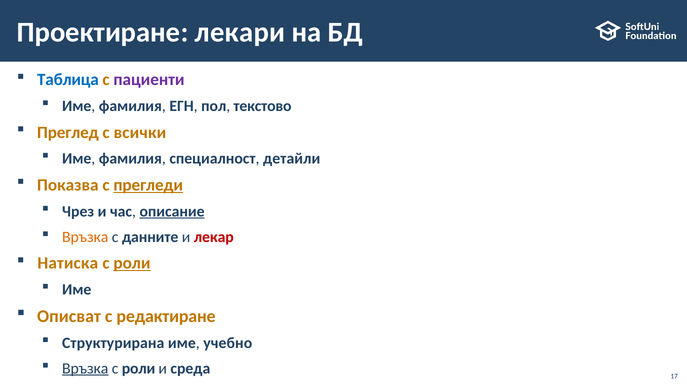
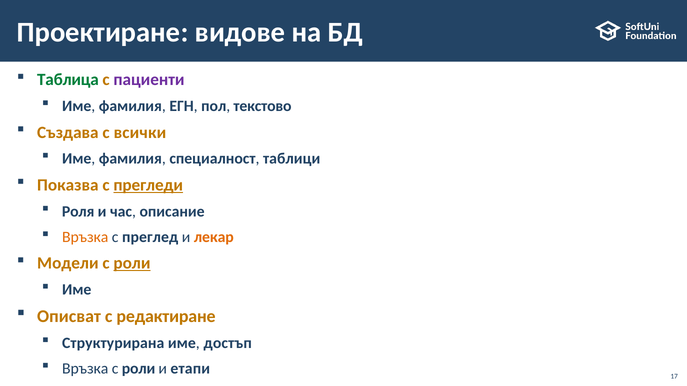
лекари: лекари -> видове (240, 33)
Таблица colour: blue -> green (68, 80)
Преглед: Преглед -> Създава (68, 133)
детайли: детайли -> таблици (292, 159)
Чрез: Чрез -> Роля (78, 212)
описание underline: present -> none (172, 212)
данните: данните -> преглед (150, 237)
лекар colour: red -> orange (214, 237)
Натиска: Натиска -> Модели (68, 264)
учебно: учебно -> достъп (228, 343)
Връзка underline: present -> none (85, 369)
среда: среда -> етапи (190, 369)
